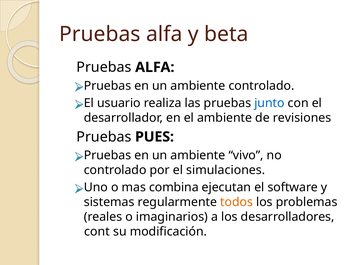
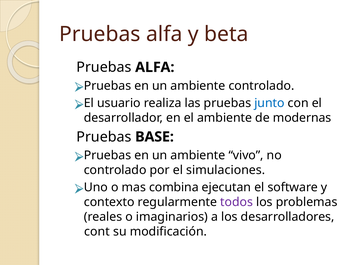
revisiones: revisiones -> modernas (302, 118)
PUES: PUES -> BASE (155, 137)
sistemas: sistemas -> contexto (109, 203)
todos colour: orange -> purple (237, 203)
